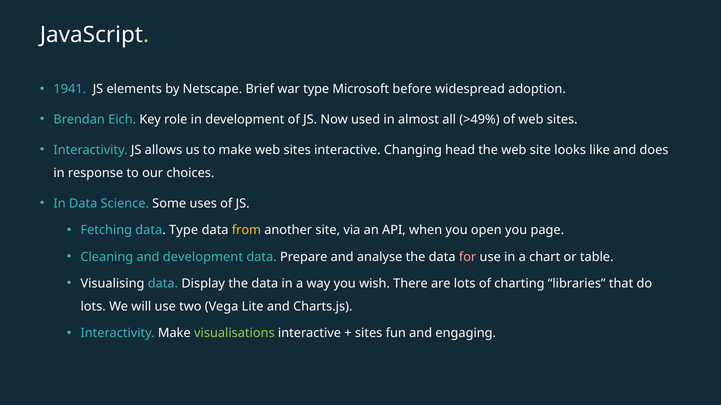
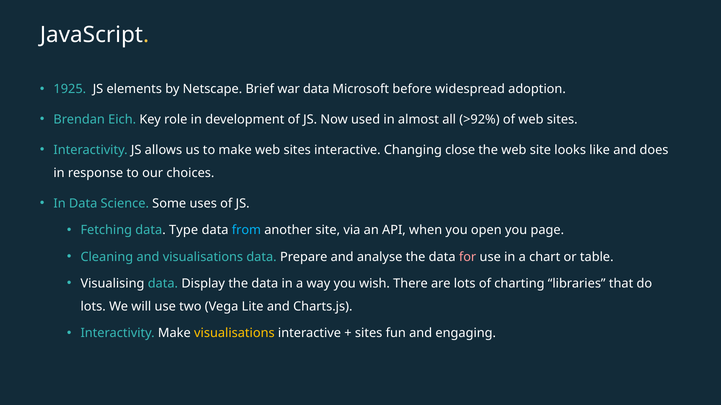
1941: 1941 -> 1925 (70, 89)
war type: type -> data (316, 89)
>49%: >49% -> >92% (479, 120)
head: head -> close (460, 150)
from colour: yellow -> light blue (246, 230)
and development: development -> visualisations (203, 257)
visualisations colour: light green -> yellow (234, 334)
